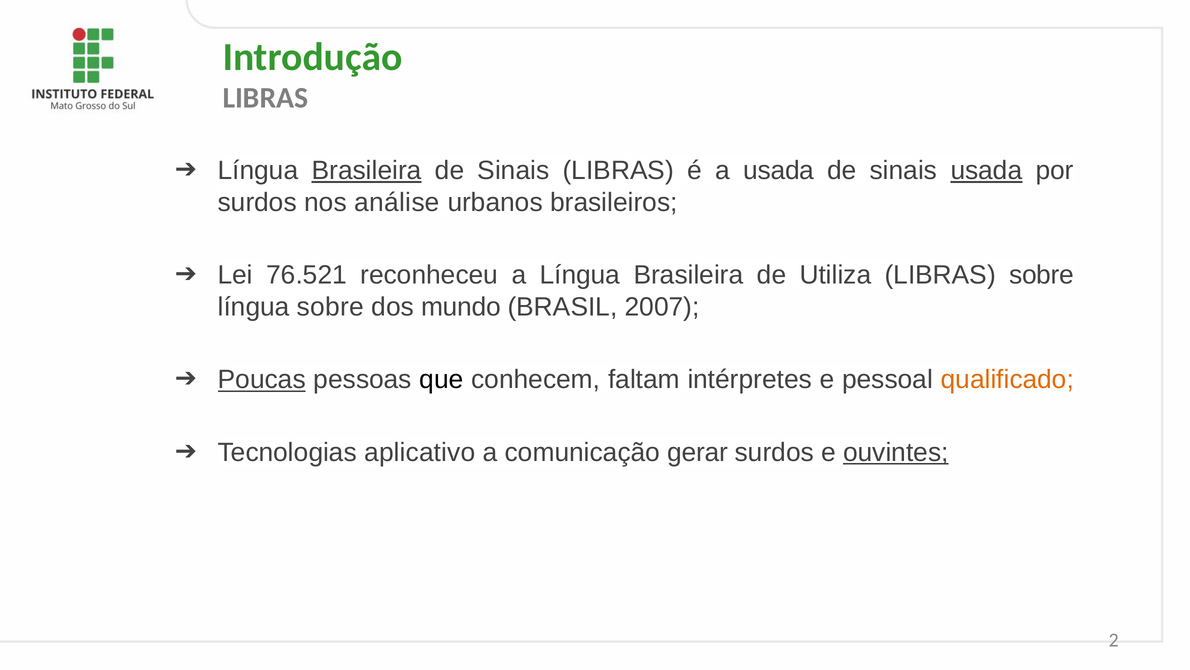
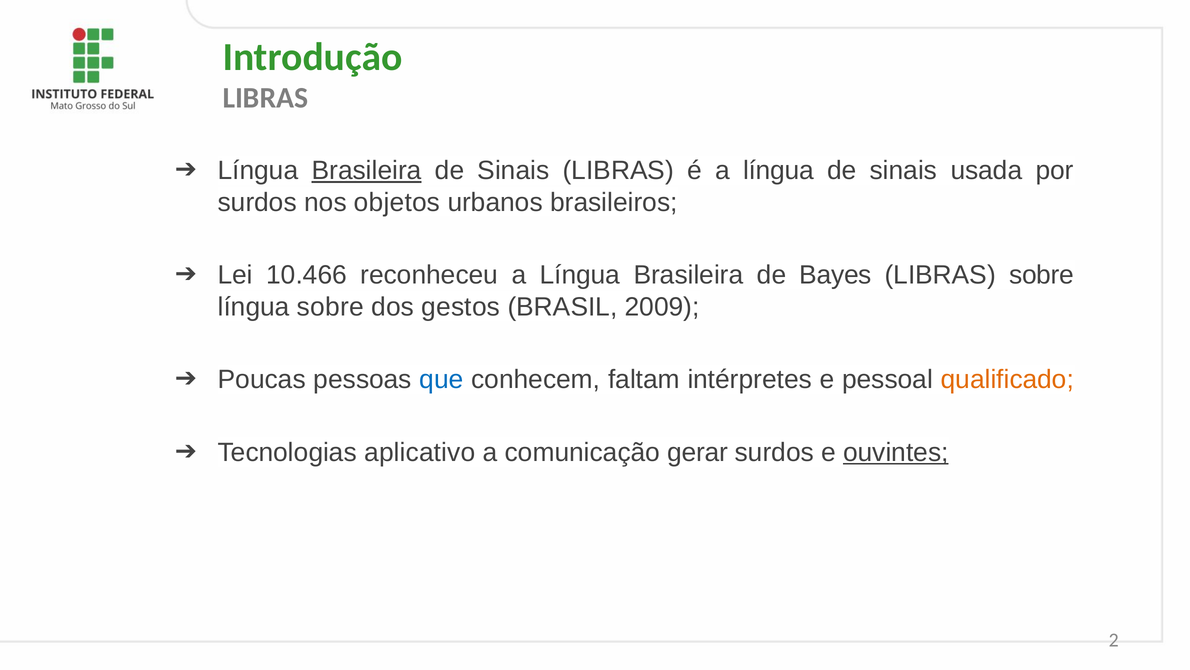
é a usada: usada -> língua (779, 170)
usada underline: present -> none (986, 170)
análise: análise -> objetos (397, 202)
76.521: 76.521 -> 10.466 (307, 275)
Utiliza: Utiliza -> Bayes (836, 275)
mundo: mundo -> gestos (461, 307)
2007: 2007 -> 2009 (662, 307)
Poucas underline: present -> none (262, 379)
que colour: black -> blue (441, 379)
